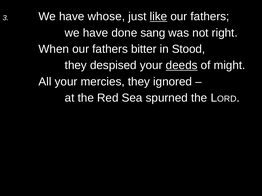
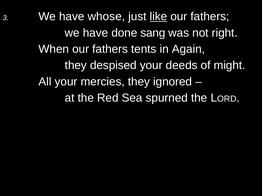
bitter: bitter -> tents (144, 49)
Stood: Stood -> Again (188, 49)
deeds underline: present -> none (182, 65)
